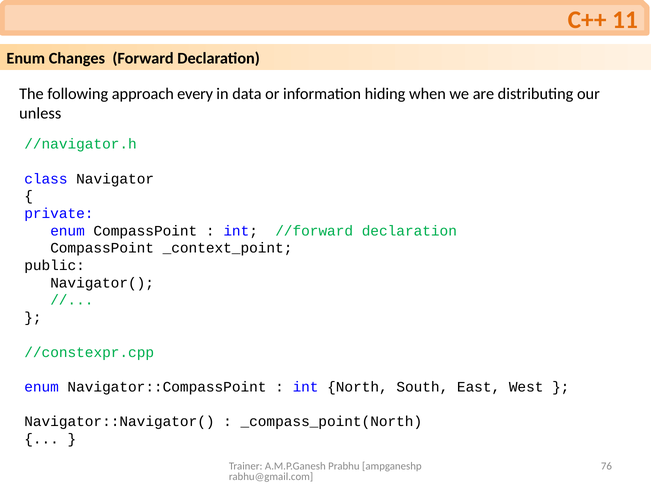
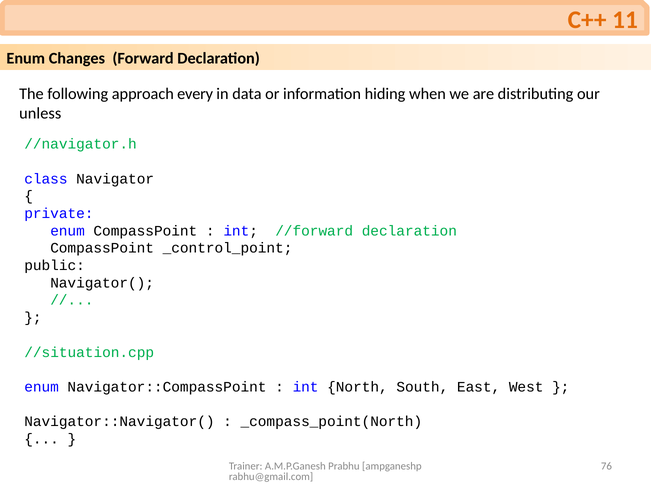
_context_point: _context_point -> _control_point (228, 248)
//constexpr.cpp: //constexpr.cpp -> //situation.cpp (89, 352)
